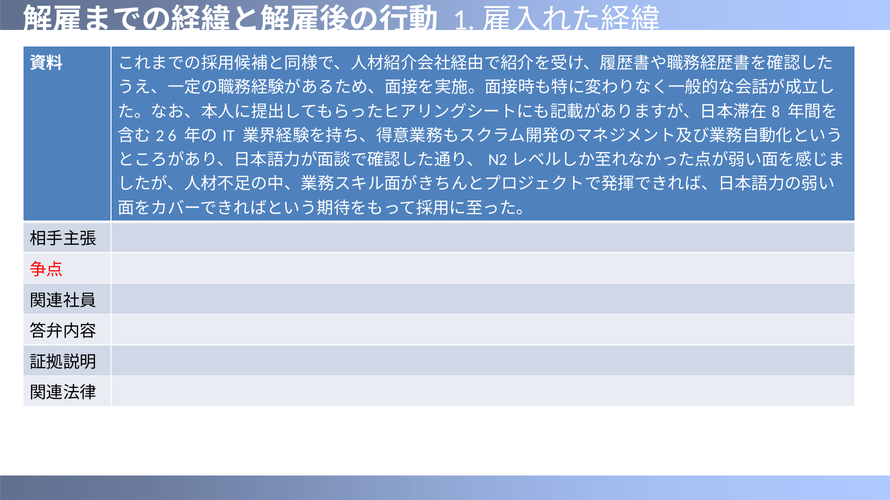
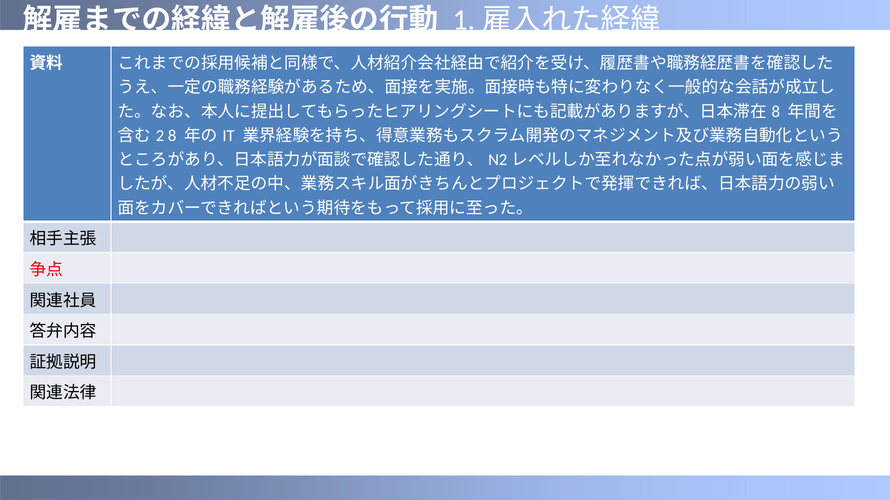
6: 6 -> 8 (172, 136)
